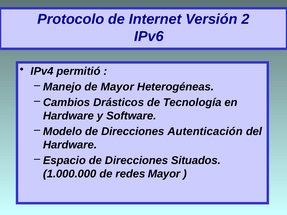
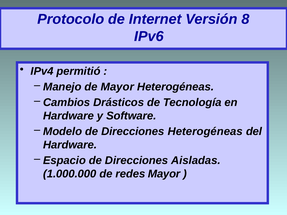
2: 2 -> 8 (245, 19)
Direcciones Autenticación: Autenticación -> Heterogéneas (205, 132)
Situados: Situados -> Aisladas (196, 161)
